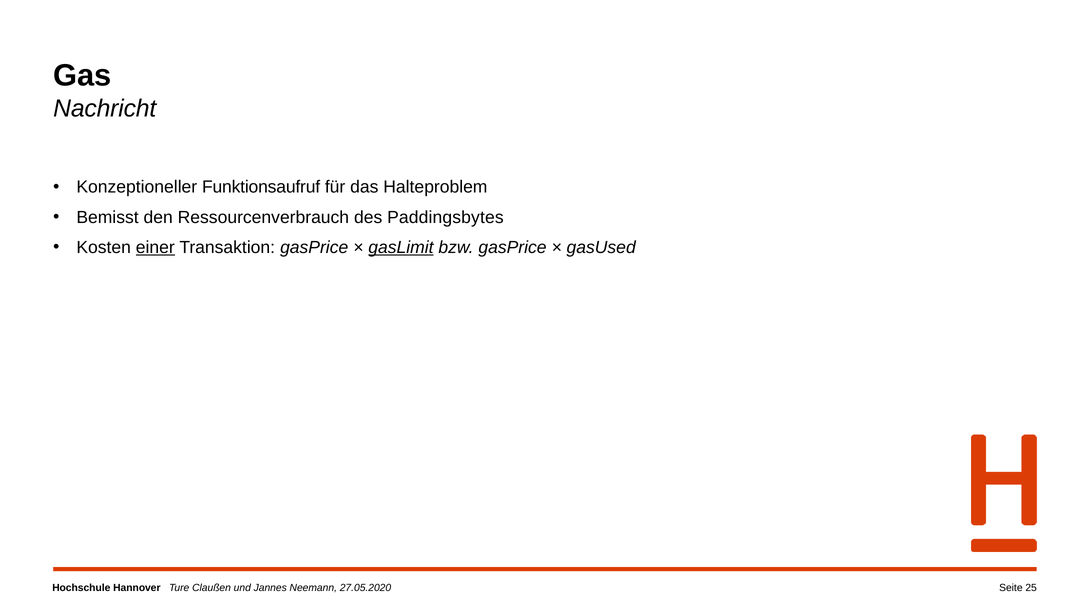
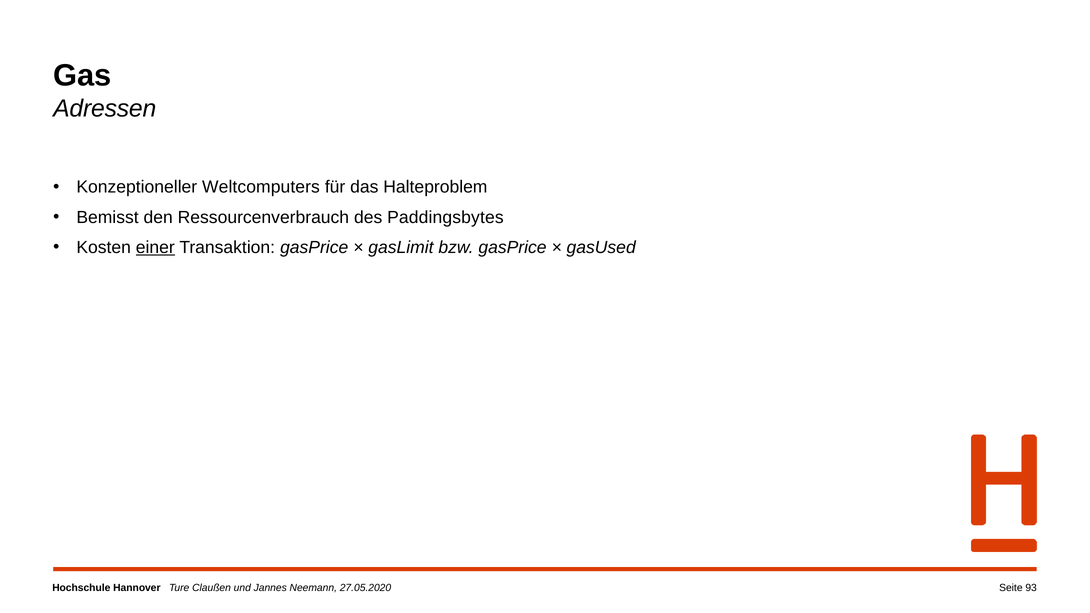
Nachricht: Nachricht -> Adressen (105, 108)
Funktionsaufruf: Funktionsaufruf -> Weltcomputers (261, 187)
gasLimit underline: present -> none (401, 247)
25: 25 -> 93 (1031, 588)
